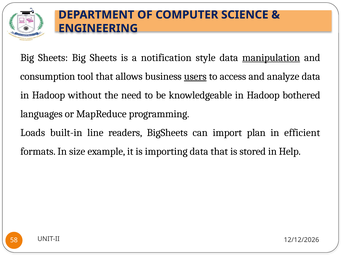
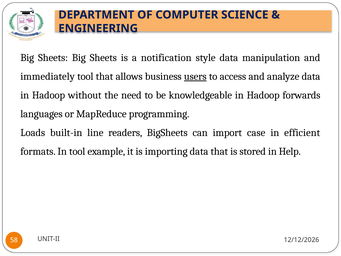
manipulation underline: present -> none (271, 58)
consumption: consumption -> immediately (48, 76)
bothered: bothered -> forwards (301, 95)
plan: plan -> case (256, 132)
In size: size -> tool (77, 151)
